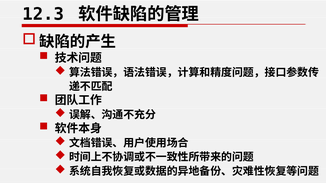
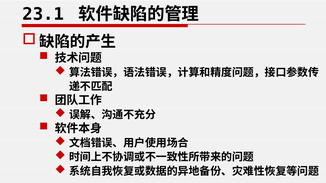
12.3: 12.3 -> 23.1 (43, 14)
